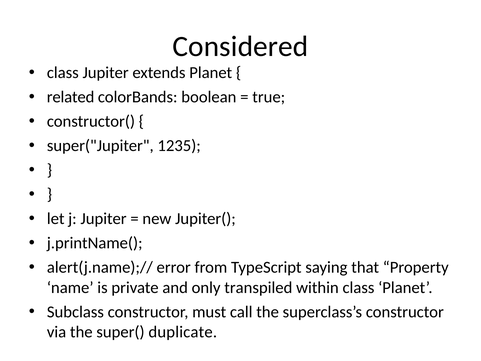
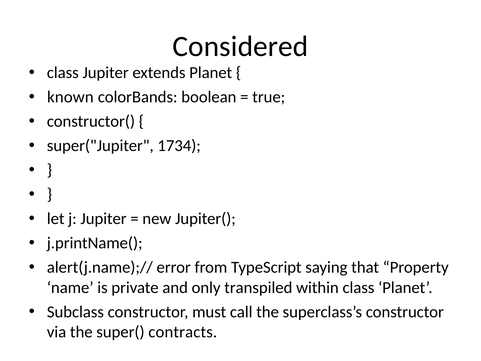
related: related -> known (70, 97)
1235: 1235 -> 1734 (179, 146)
duplicate: duplicate -> contracts (183, 332)
